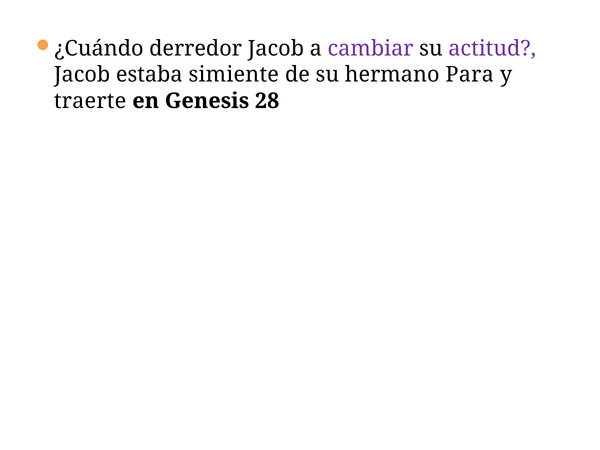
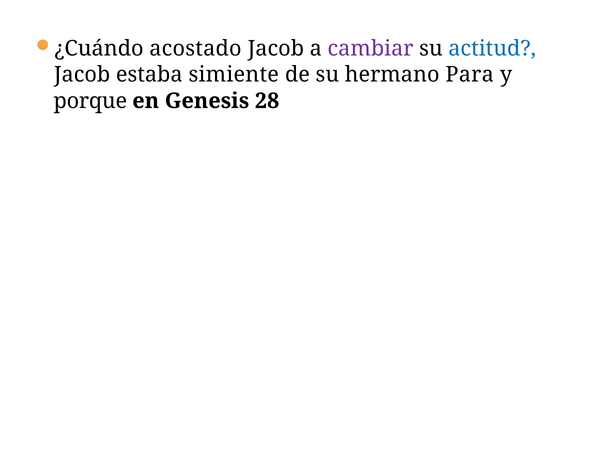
derredor: derredor -> acostado (195, 49)
actitud colour: purple -> blue (492, 49)
traerte: traerte -> porque (90, 101)
